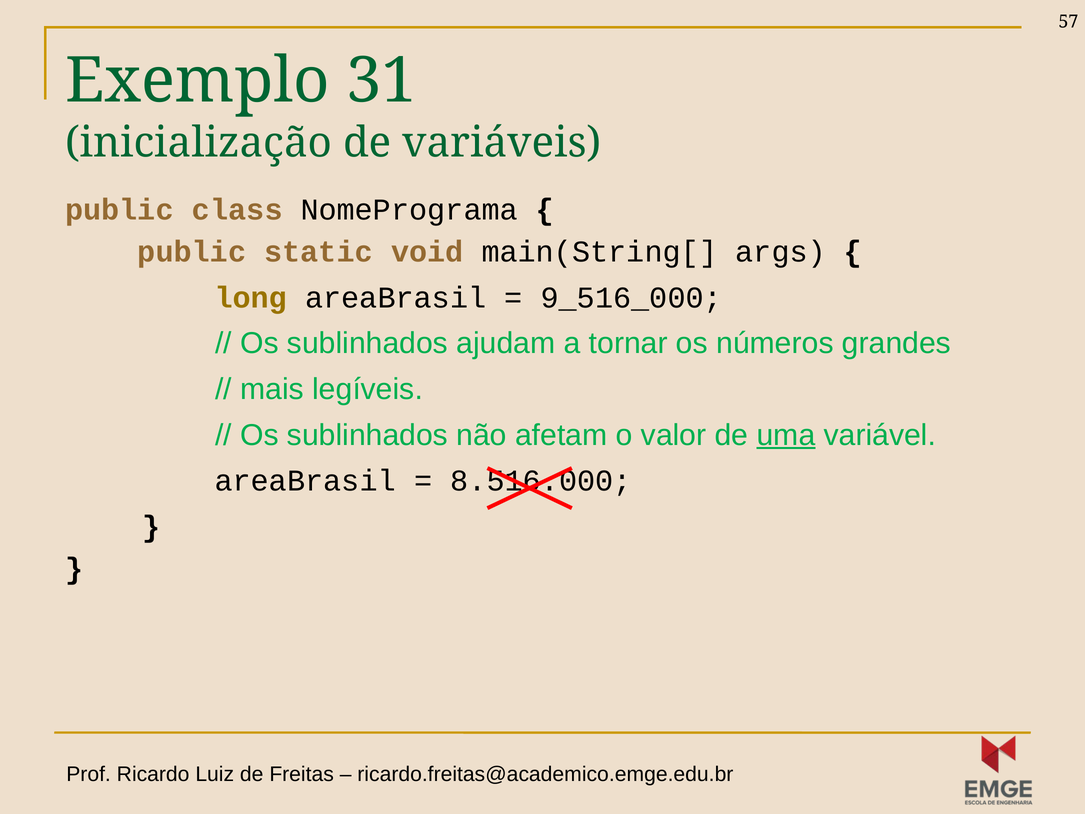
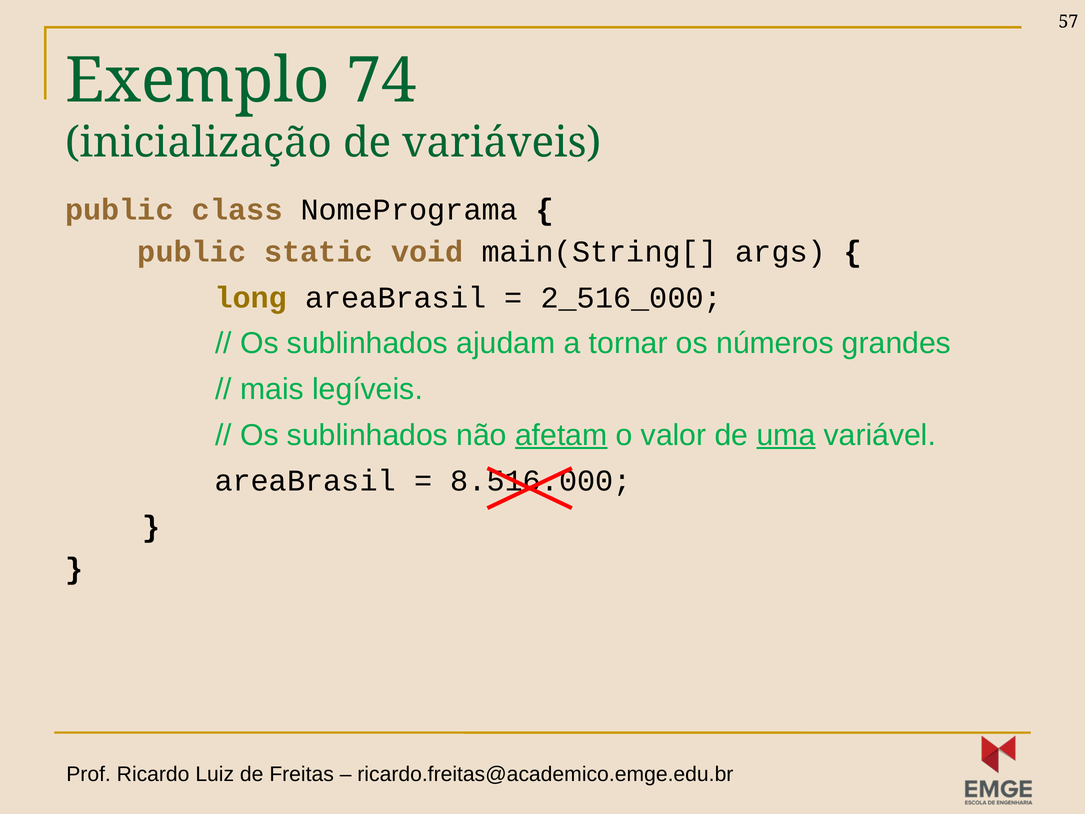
31: 31 -> 74 (381, 81)
9_516_000: 9_516_000 -> 2_516_000 (631, 298)
afetam underline: none -> present (561, 435)
